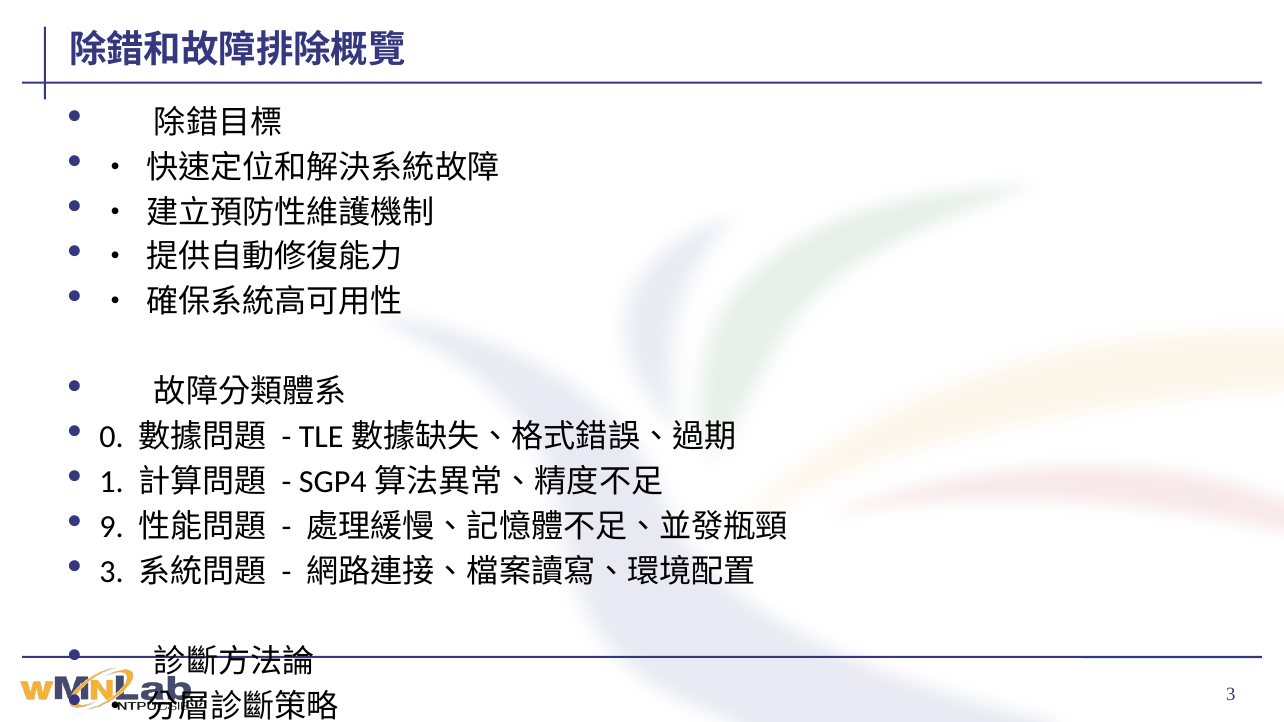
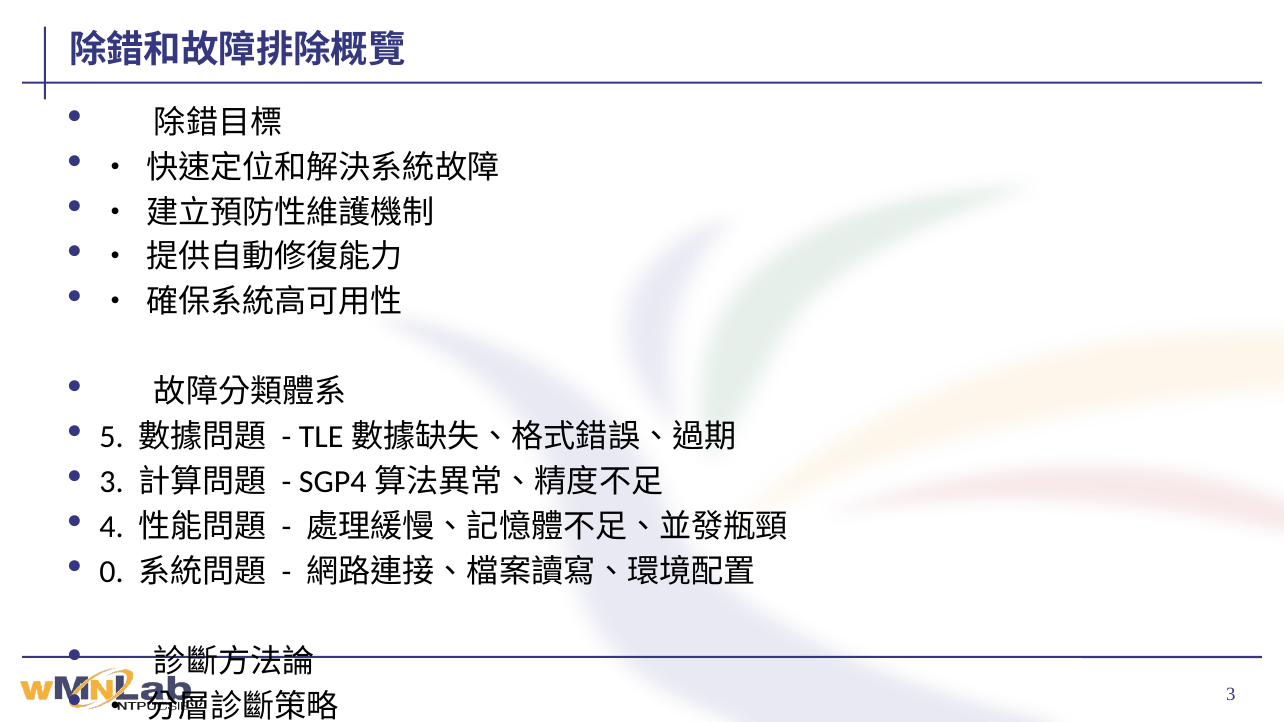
0: 0 -> 5 (111, 437)
1: 1 -> 3 (111, 482)
9: 9 -> 4 (111, 527)
3: 3 -> 0 (111, 572)
